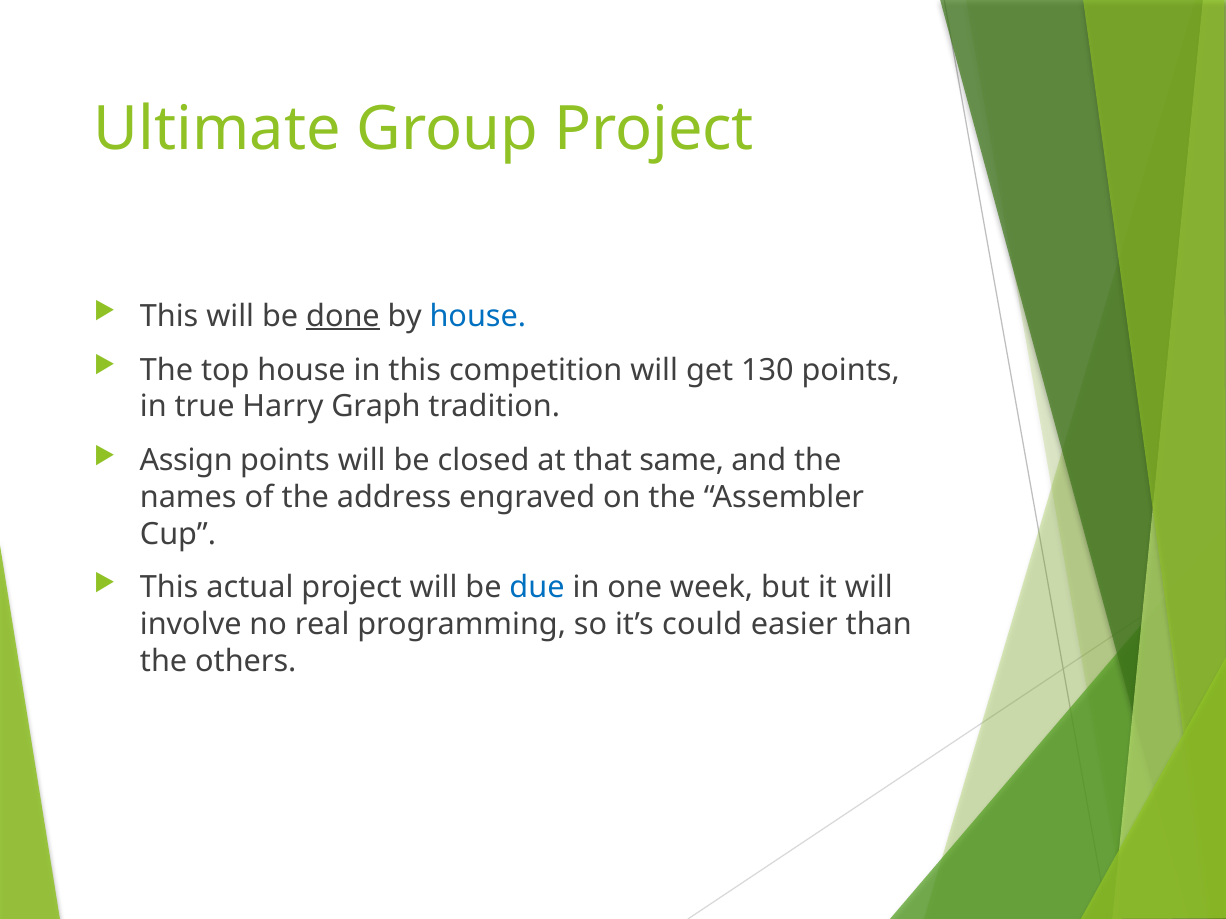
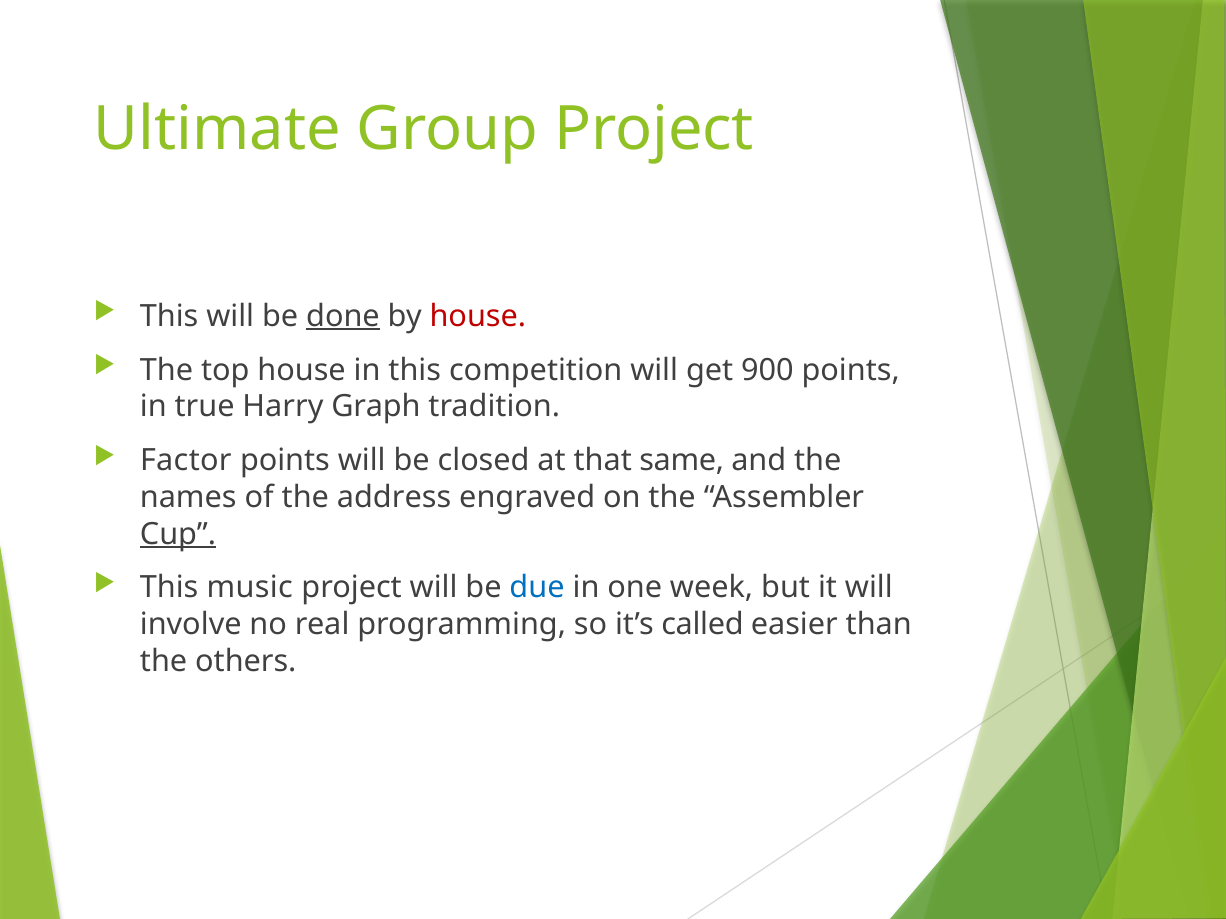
house colour: blue -> red (478, 316)
130: 130 -> 900 (767, 370)
Assign: Assign -> Factor (186, 461)
Cup underline: none -> present (178, 534)
actual: actual -> music (250, 588)
could: could -> called (702, 625)
